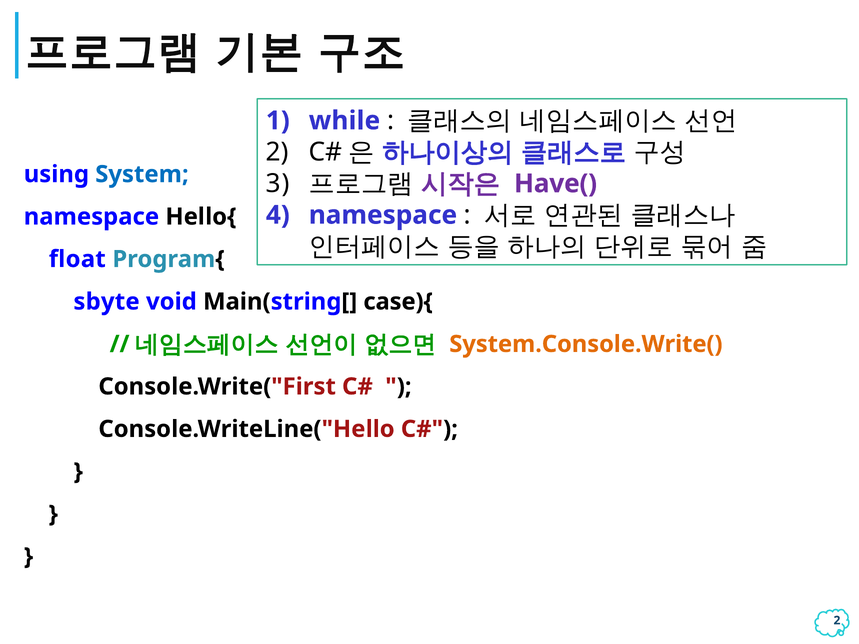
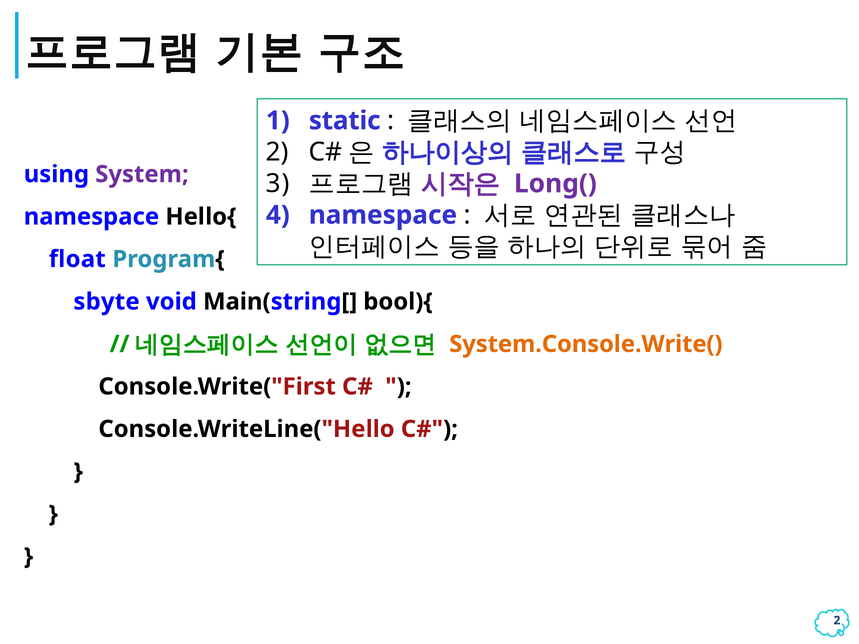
while: while -> static (345, 121)
System colour: blue -> purple (142, 174)
Have(: Have( -> Long( (555, 184)
case){: case){ -> bool){ (398, 302)
